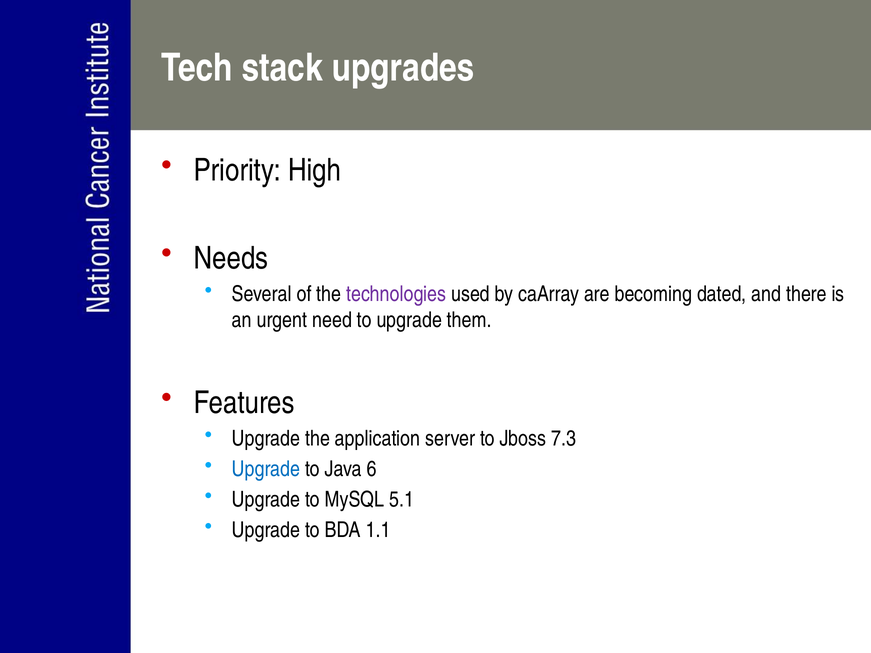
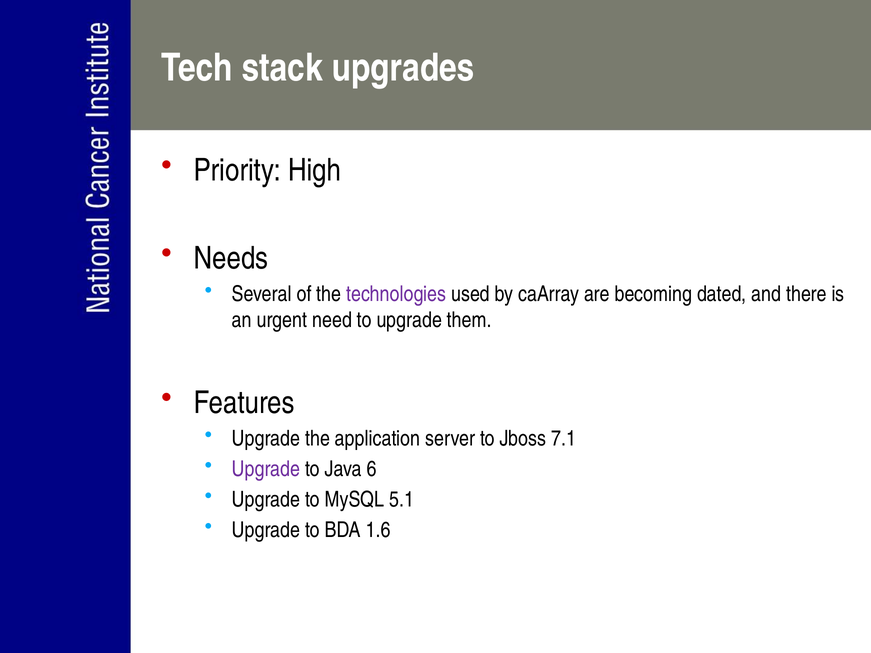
7.3: 7.3 -> 7.1 (564, 439)
Upgrade colour: blue -> purple (266, 469)
1.1: 1.1 -> 1.6 (378, 530)
